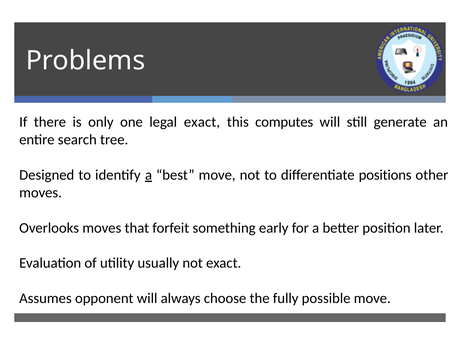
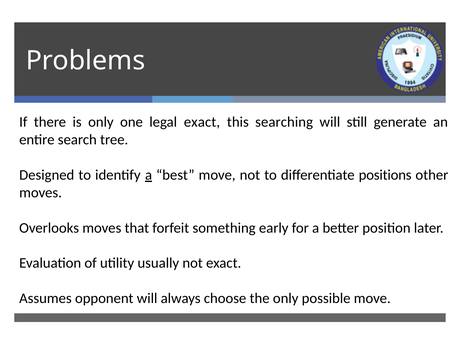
computes: computes -> searching (284, 122)
the fully: fully -> only (286, 298)
